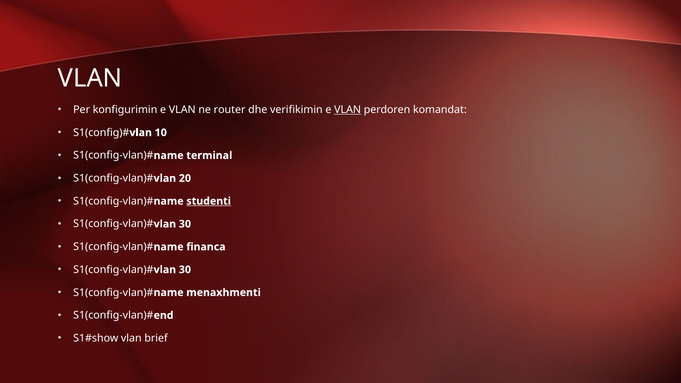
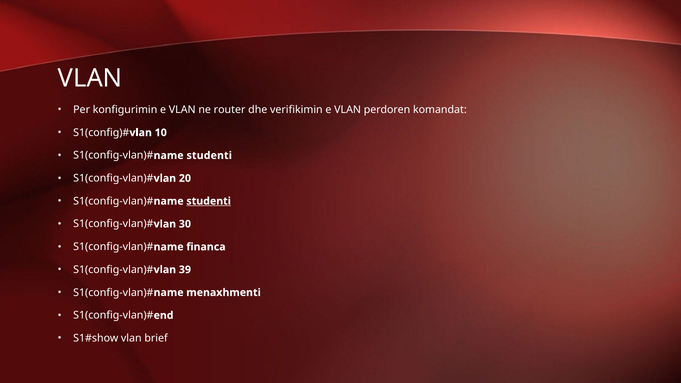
VLAN underline: present -> none (348, 110)
terminal: terminal -> studenti (209, 156)
30: 30 -> 39 (185, 270)
